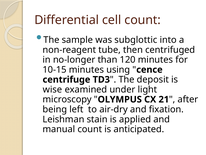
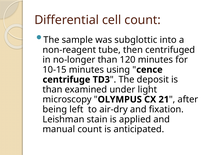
wise: wise -> than (52, 89)
